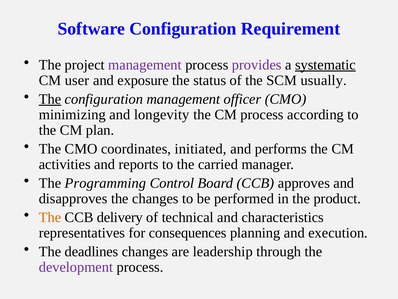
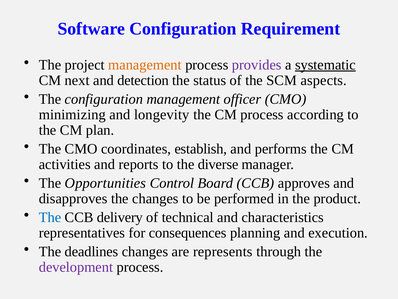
management colour: purple -> orange (145, 65)
user: user -> next (77, 80)
exposure: exposure -> detection (143, 80)
usually: usually -> aspects (324, 80)
The underline: present -> none (50, 99)
initiated: initiated -> establish (201, 149)
carried: carried -> diverse (218, 164)
Programming: Programming -> Opportunities (105, 183)
The colour: orange -> blue (50, 217)
leadership: leadership -> represents (223, 251)
